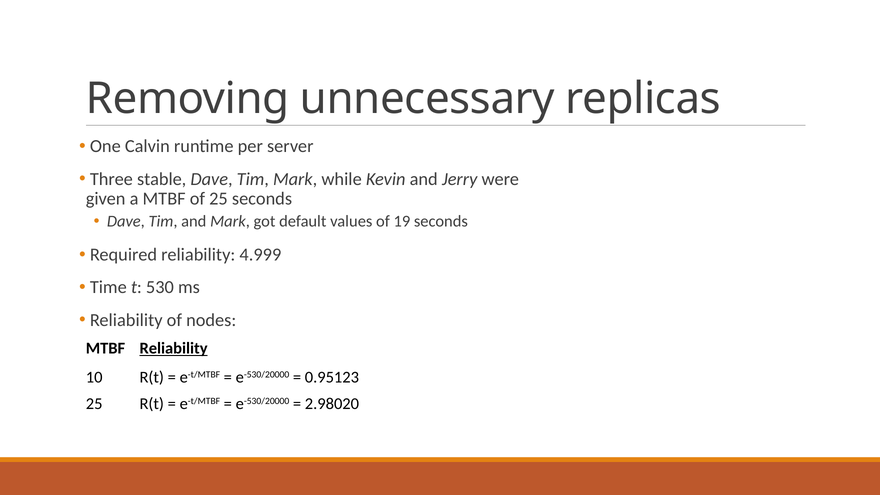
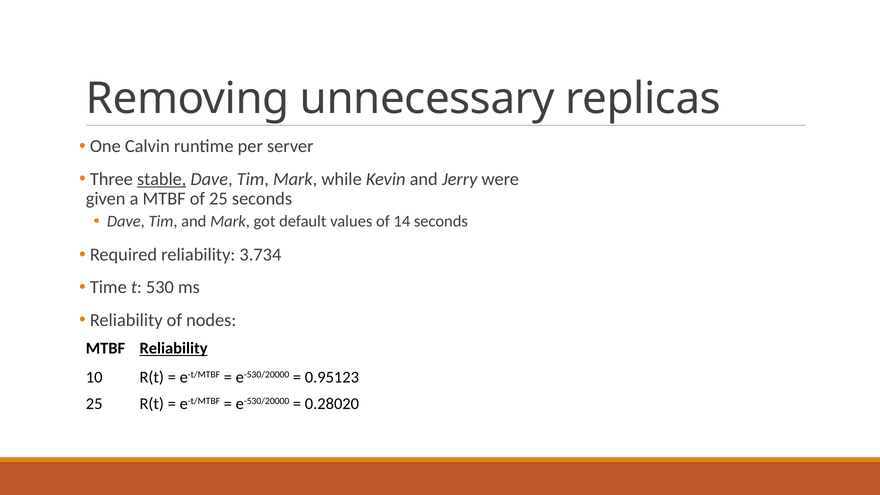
stable underline: none -> present (162, 179)
19: 19 -> 14 (402, 221)
4.999: 4.999 -> 3.734 (260, 255)
2.98020: 2.98020 -> 0.28020 (332, 404)
